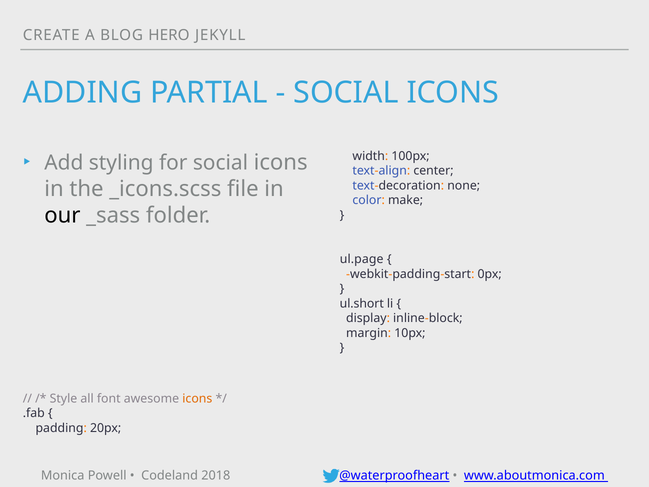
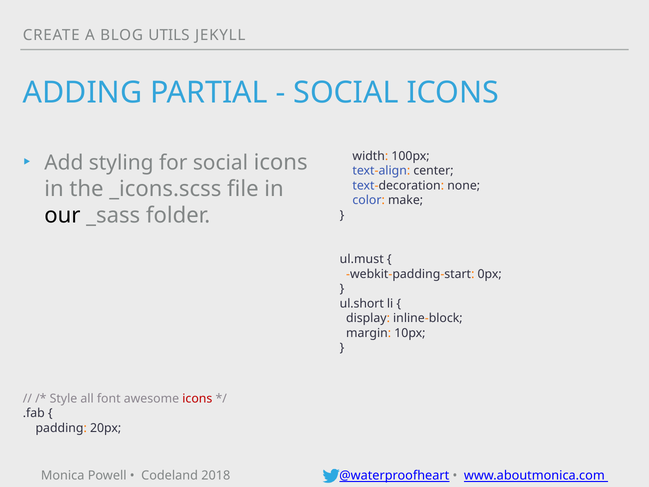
HERO: HERO -> UTILS (169, 35)
ul.page: ul.page -> ul.must (362, 259)
icons colour: orange -> red (197, 398)
